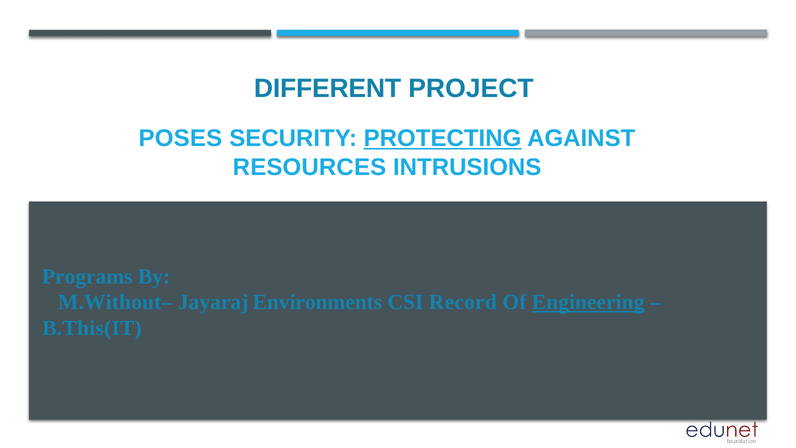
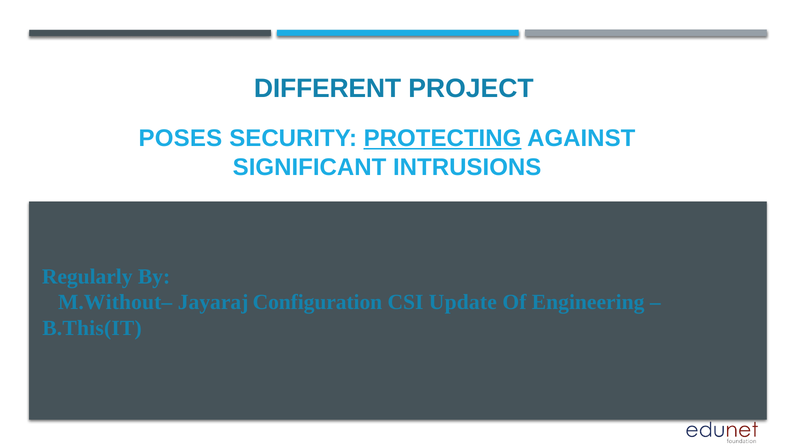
RESOURCES: RESOURCES -> SIGNIFICANT (310, 167)
Programs: Programs -> Regularly (87, 276)
Environments: Environments -> Configuration (317, 302)
Record: Record -> Update (463, 302)
Engineering underline: present -> none (588, 302)
